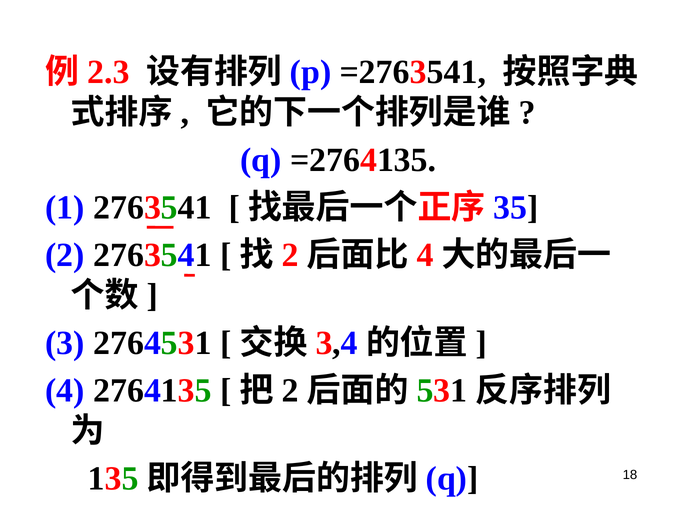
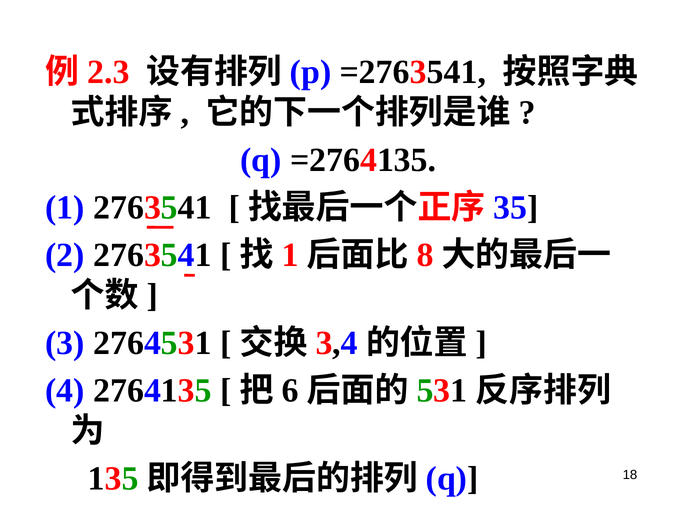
2: 2 -> 1 (290, 255)
4: 4 -> 8 (425, 255)
2: 2 -> 6 (290, 391)
